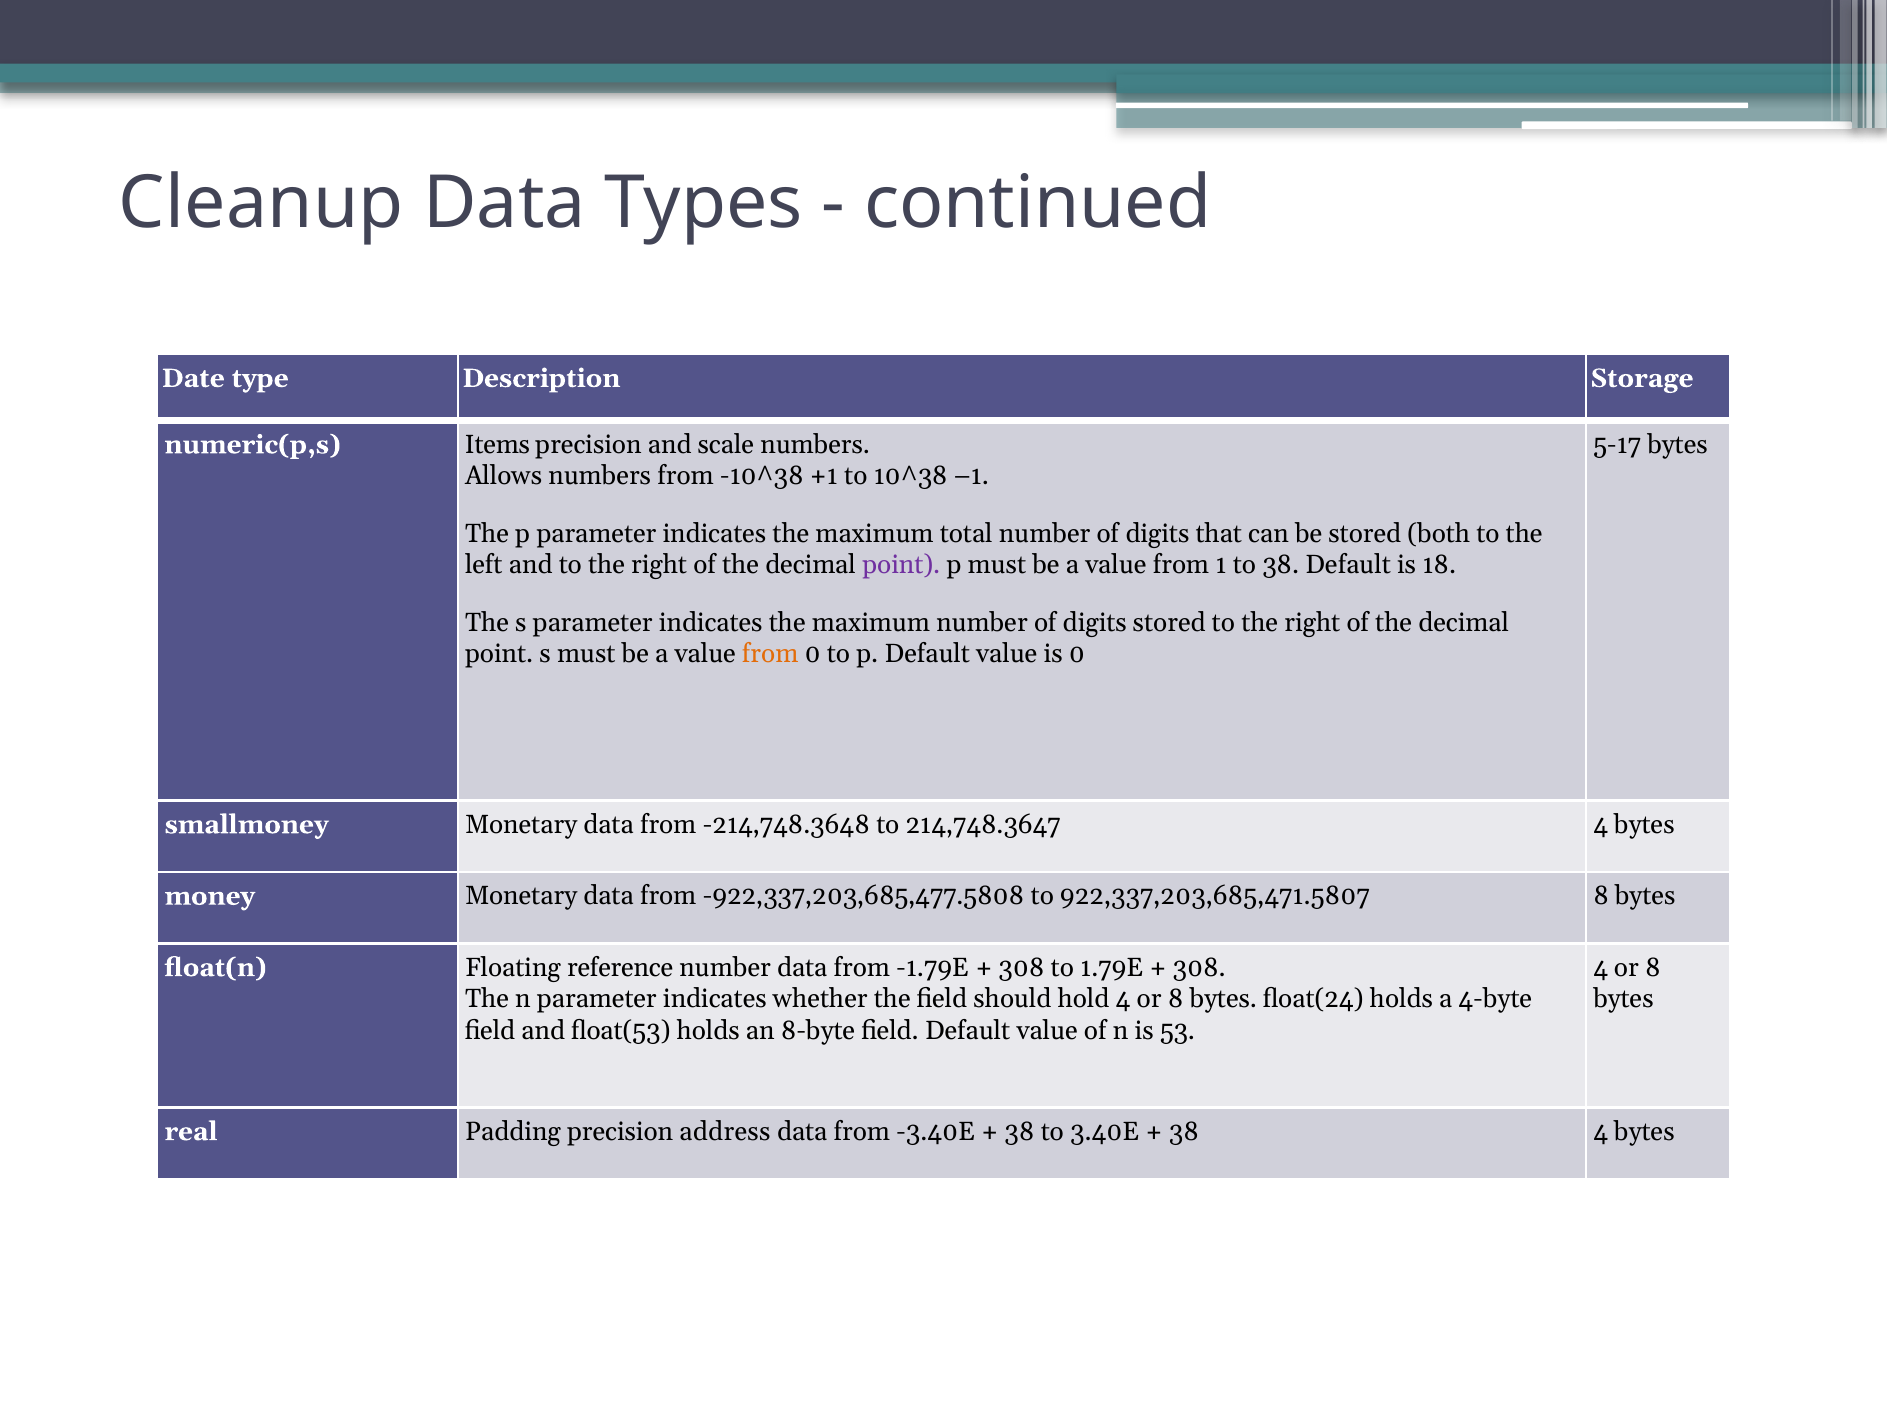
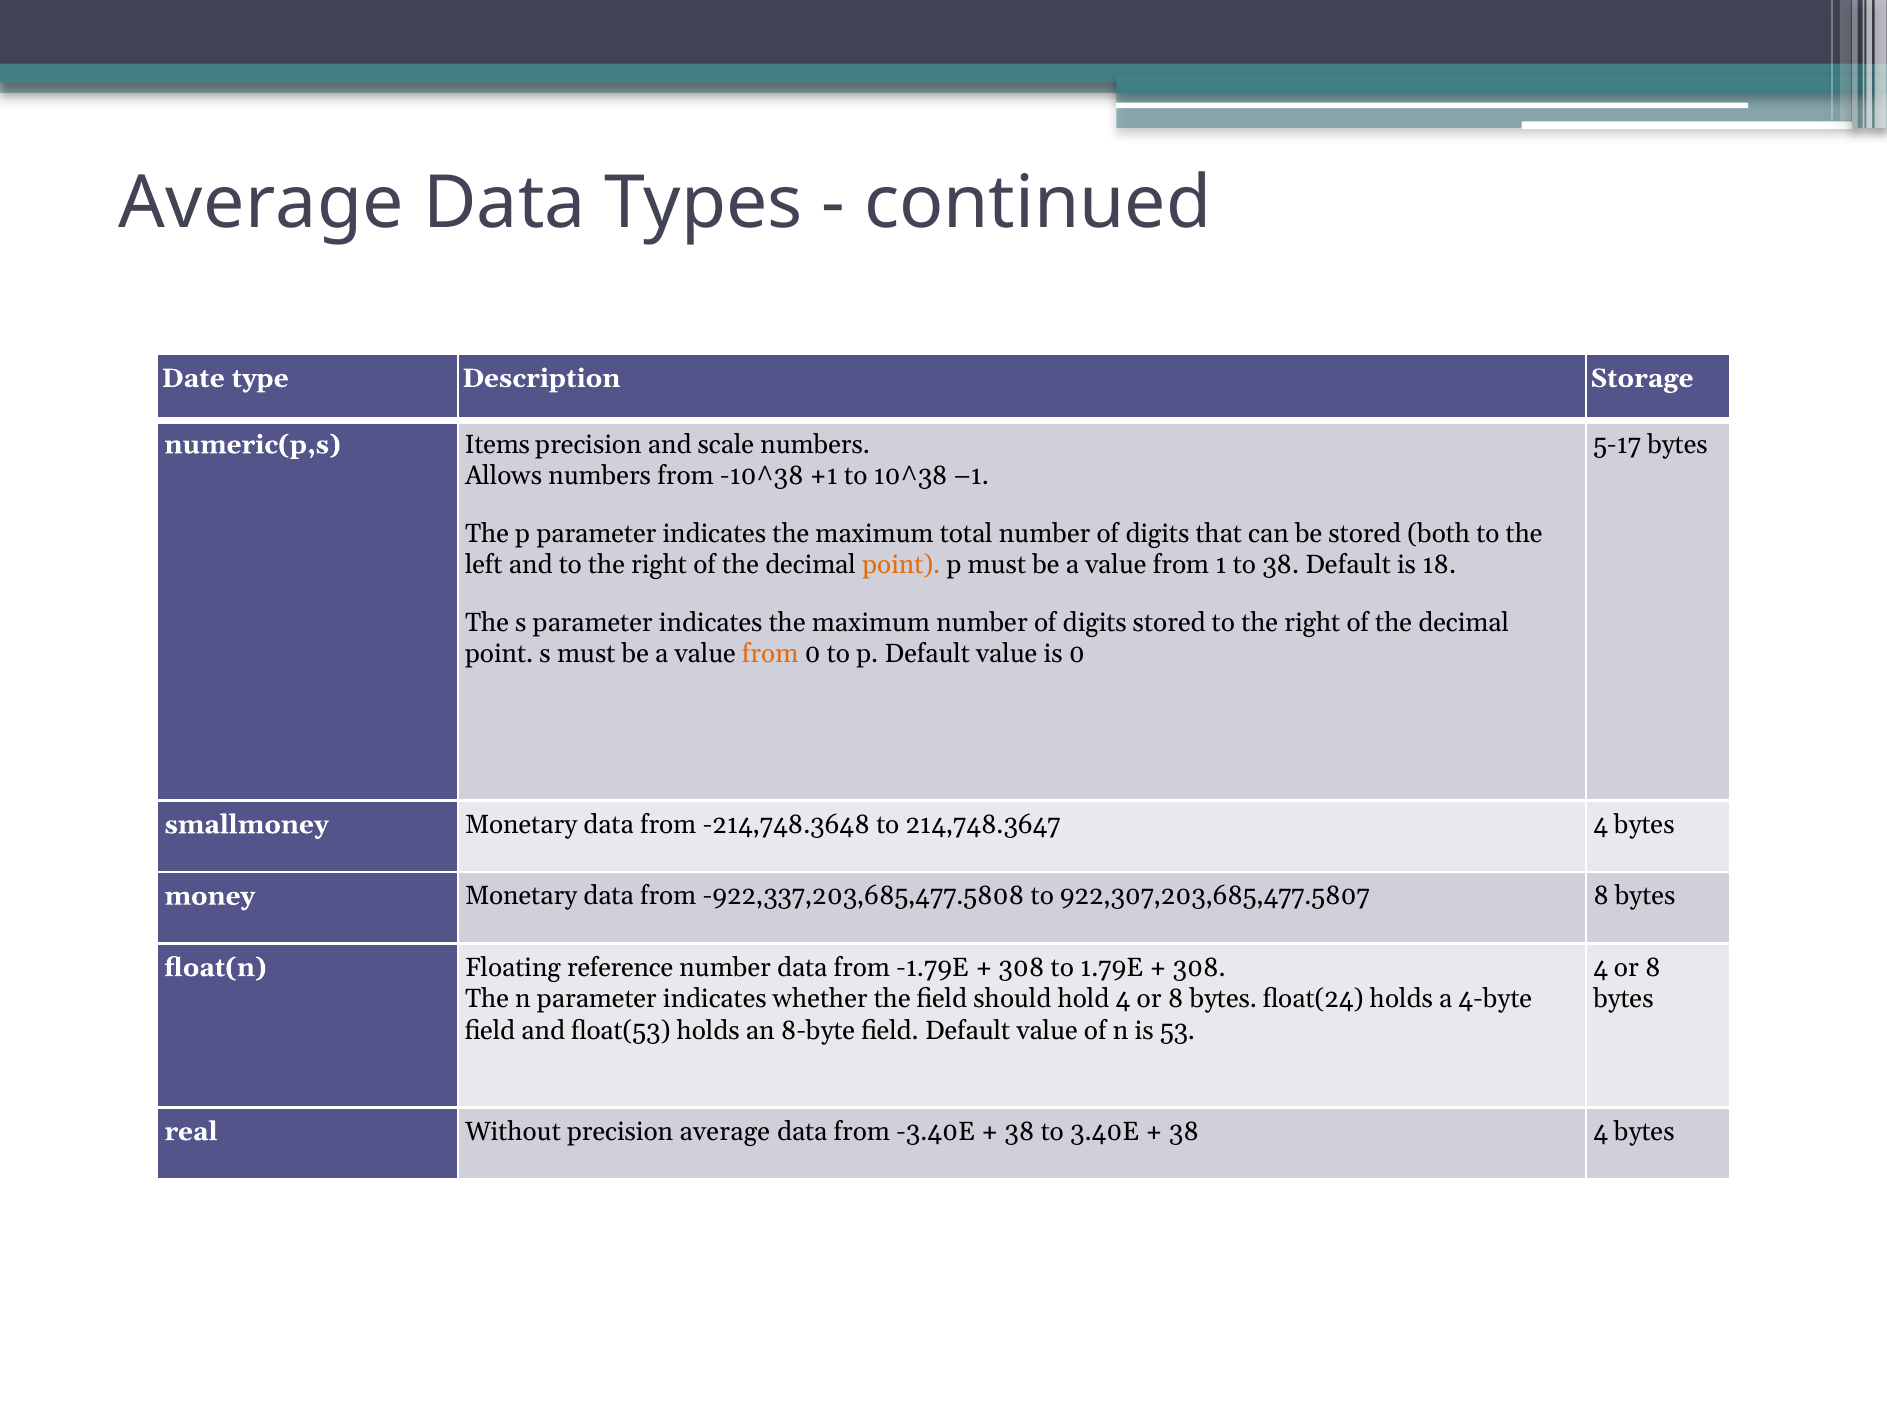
Cleanup: Cleanup -> Average (261, 203)
point colour: purple -> orange (901, 565)
922,337,203,685,471.5807: 922,337,203,685,471.5807 -> 922,307,203,685,477.5807 (1215, 896)
Padding: Padding -> Without (513, 1132)
precision address: address -> average (725, 1132)
